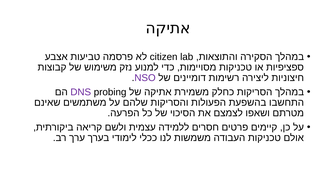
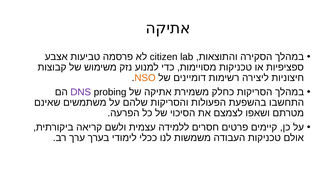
NSO colour: purple -> orange (145, 78)
